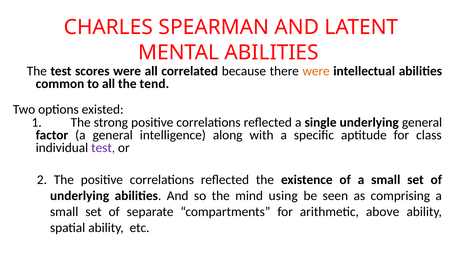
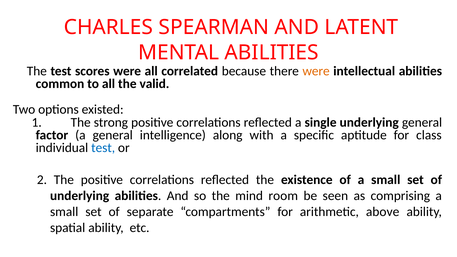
tend: tend -> valid (154, 84)
test colour: purple -> blue (103, 148)
using: using -> room (283, 196)
